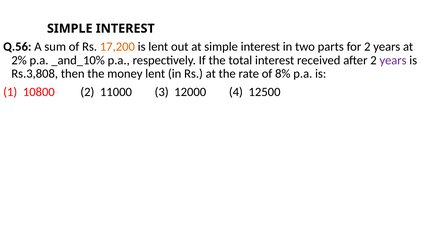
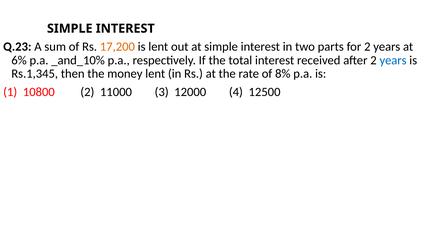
Q.56: Q.56 -> Q.23 (17, 47)
2%: 2% -> 6% (19, 60)
years colour: purple -> blue (393, 60)
Rs.3,808: Rs.3,808 -> Rs.1,345 (35, 74)
